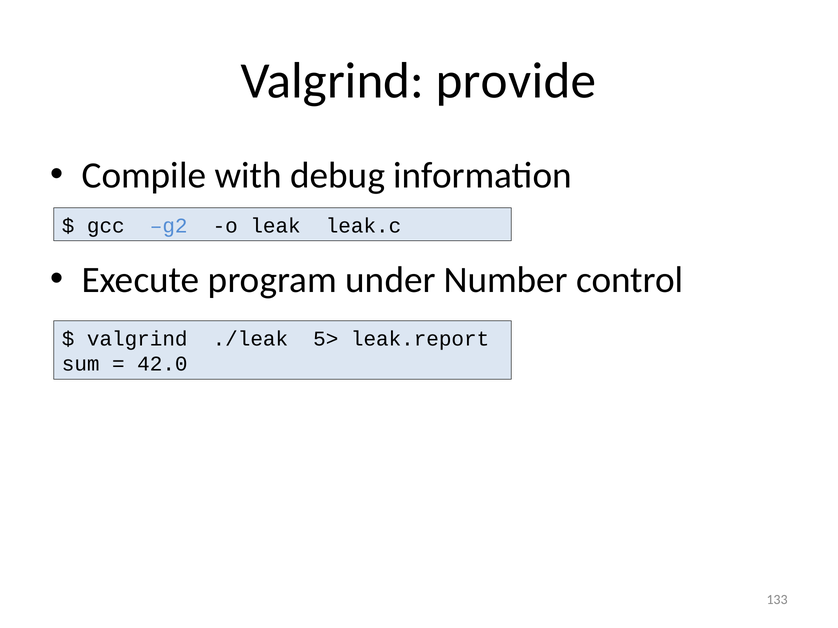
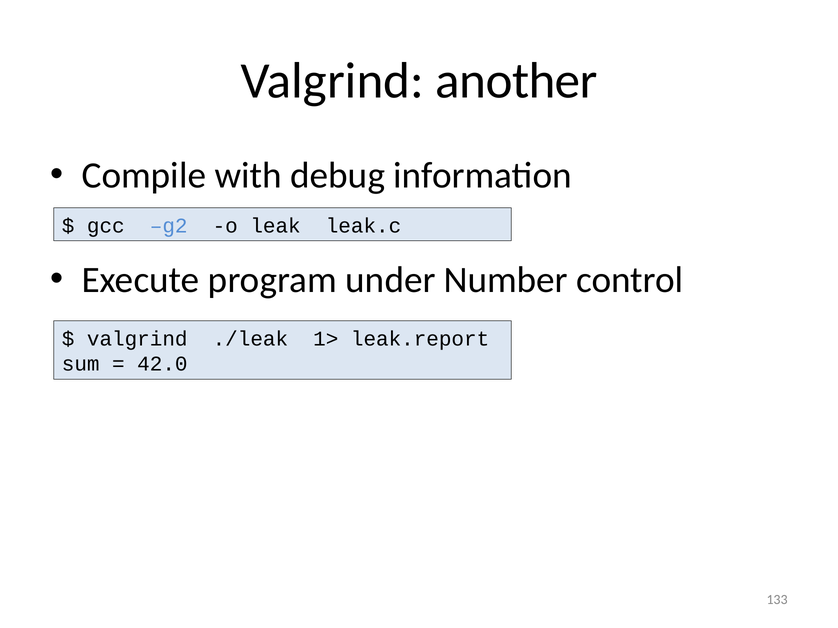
provide: provide -> another (516, 81)
5>: 5> -> 1> (326, 339)
